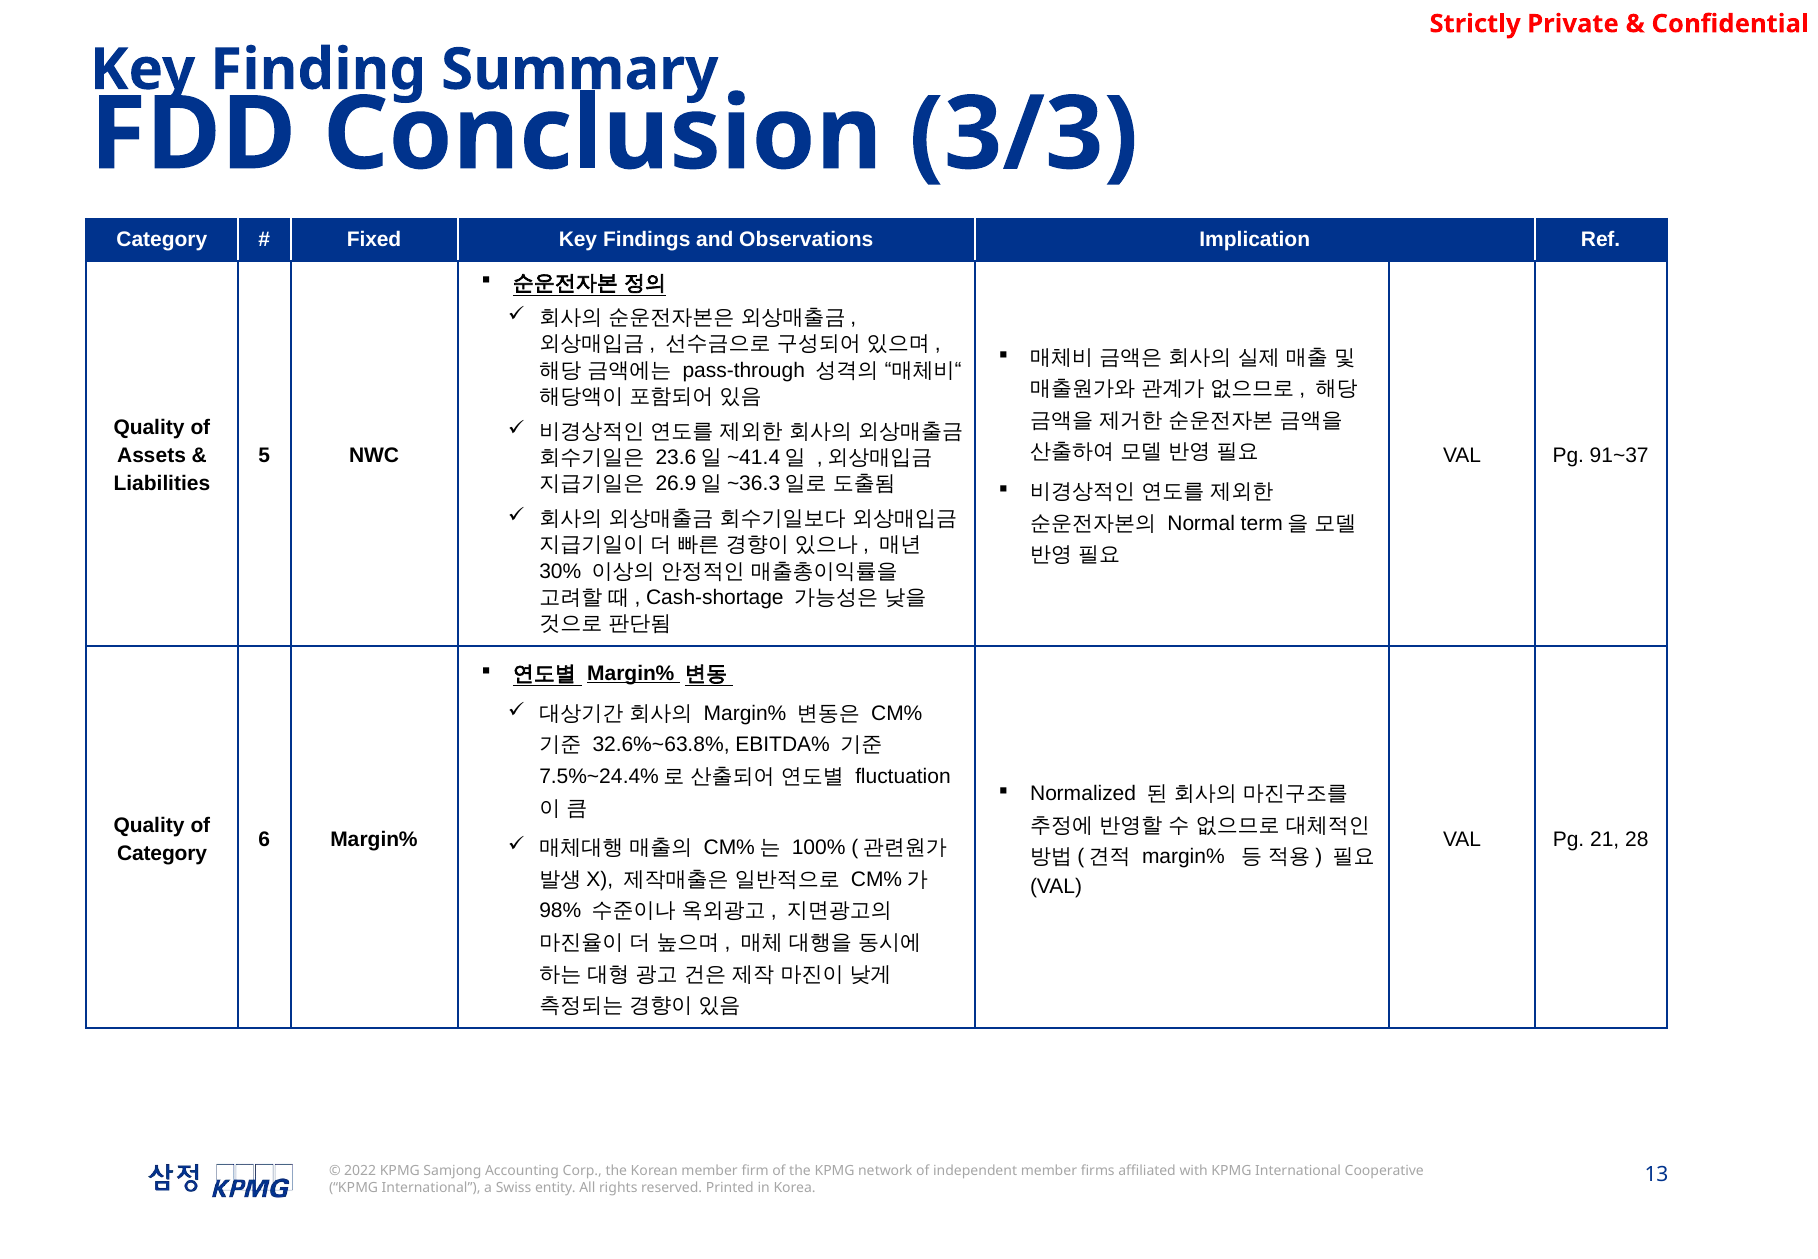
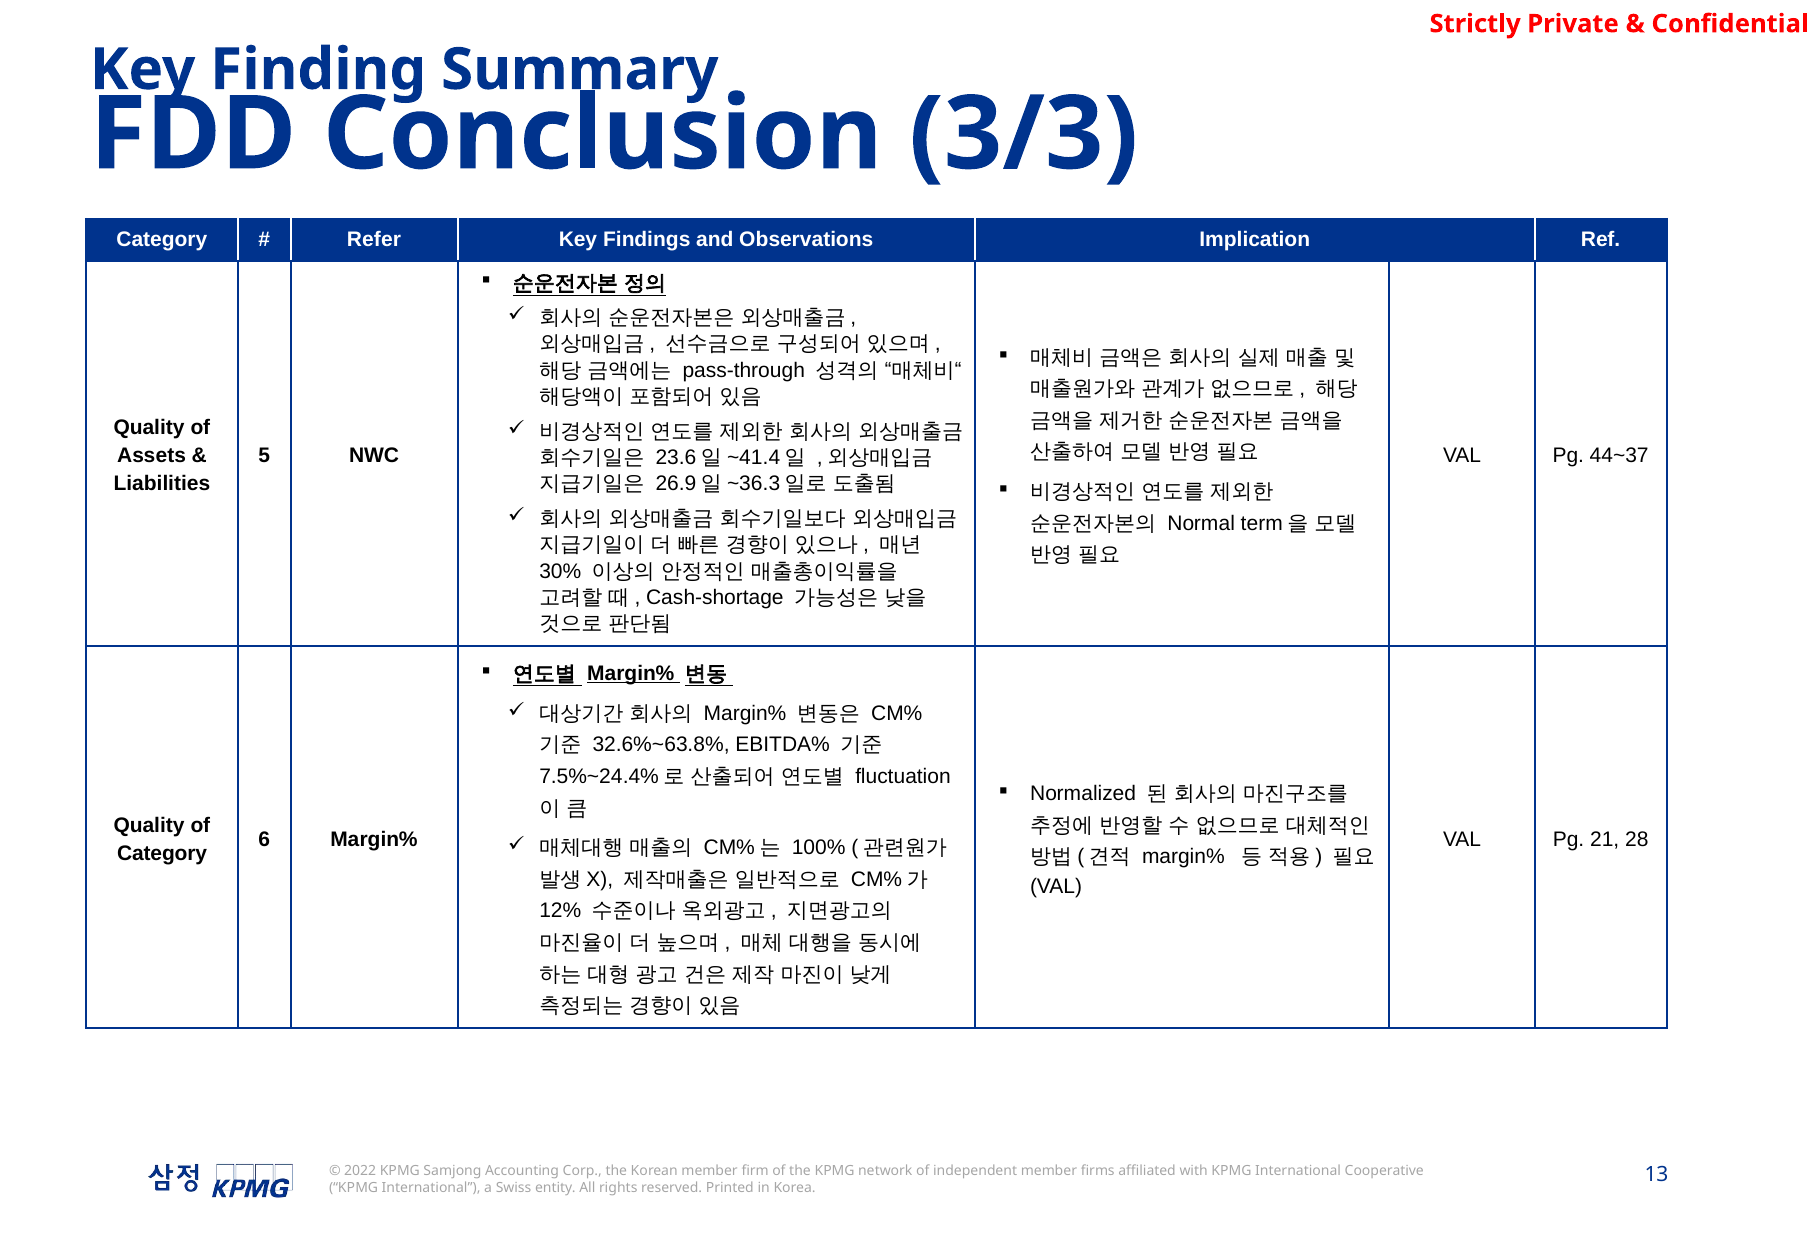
Fixed: Fixed -> Refer (374, 240)
91~37: 91~37 -> 44~37 (1619, 456)
98%: 98% -> 12% (560, 911)
